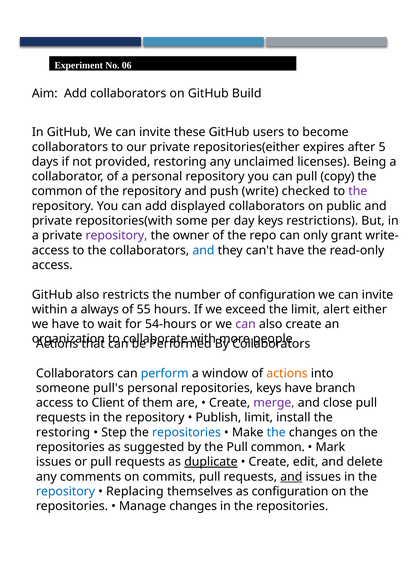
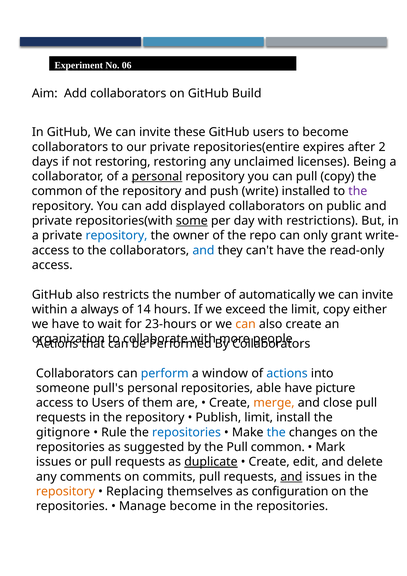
repositories(either: repositories(either -> repositories(entire (246, 147)
5: 5 -> 2 (382, 147)
not provided: provided -> restoring (123, 162)
personal underline: none -> present (157, 177)
checked: checked -> installed (306, 191)
some underline: none -> present (192, 221)
day keys: keys -> with (270, 221)
repository colour: purple -> blue (117, 236)
of configuration: configuration -> automatically (277, 295)
55: 55 -> 14 (144, 310)
limit alert: alert -> copy (336, 310)
54-hours: 54-hours -> 23-hours (171, 324)
can colour: purple -> orange (246, 324)
actions colour: orange -> blue (287, 374)
repositories keys: keys -> able (269, 388)
branch: branch -> picture (335, 388)
to Client: Client -> Users (108, 403)
merge colour: purple -> orange (274, 403)
restoring: restoring -> gitignore (63, 433)
Step: Step -> Rule (114, 433)
repository colour: blue -> orange (65, 492)
Manage changes: changes -> become (193, 506)
